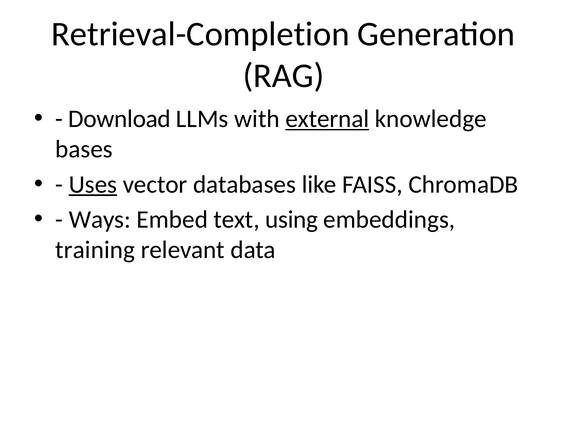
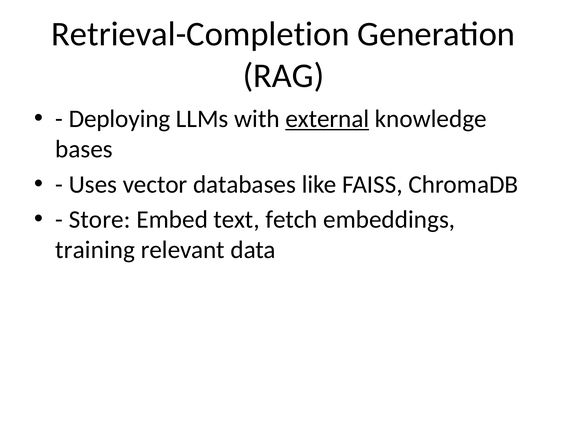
Download: Download -> Deploying (120, 119)
Uses underline: present -> none (93, 184)
Ways: Ways -> Store (100, 220)
using: using -> fetch (291, 220)
